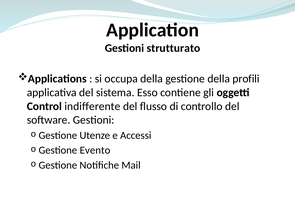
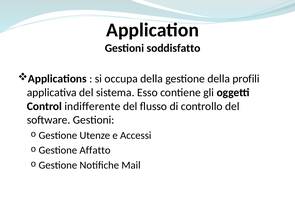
strutturato: strutturato -> soddisfatto (174, 48)
Evento: Evento -> Affatto (95, 150)
